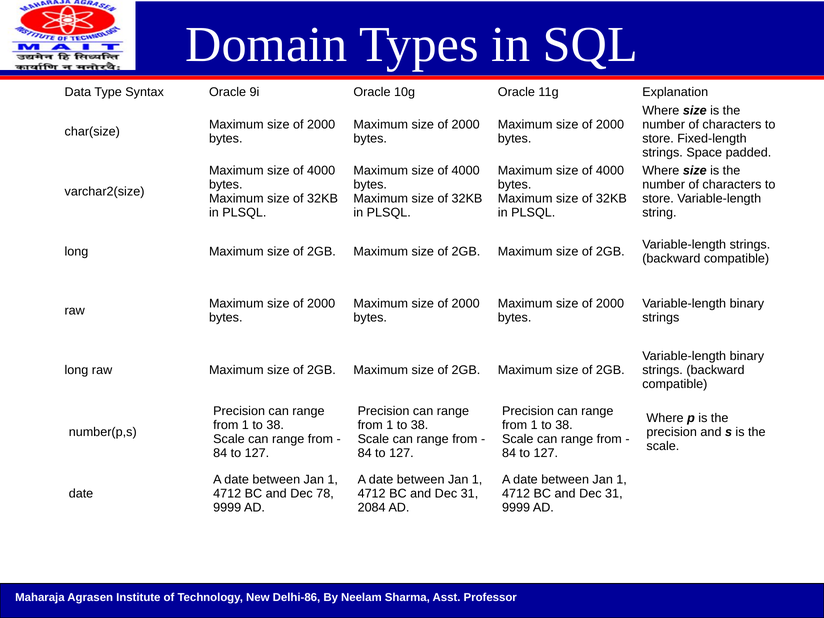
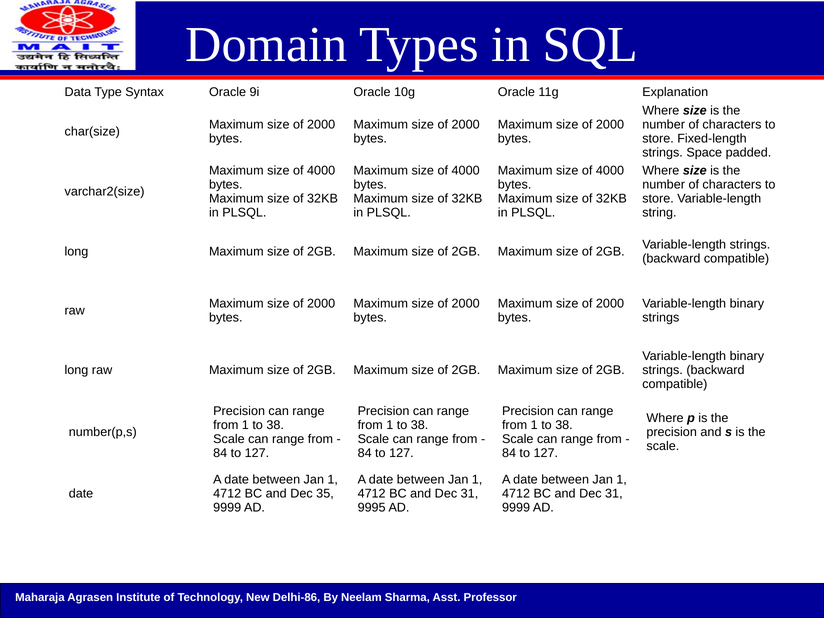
78: 78 -> 35 (325, 494)
2084: 2084 -> 9995 (372, 508)
